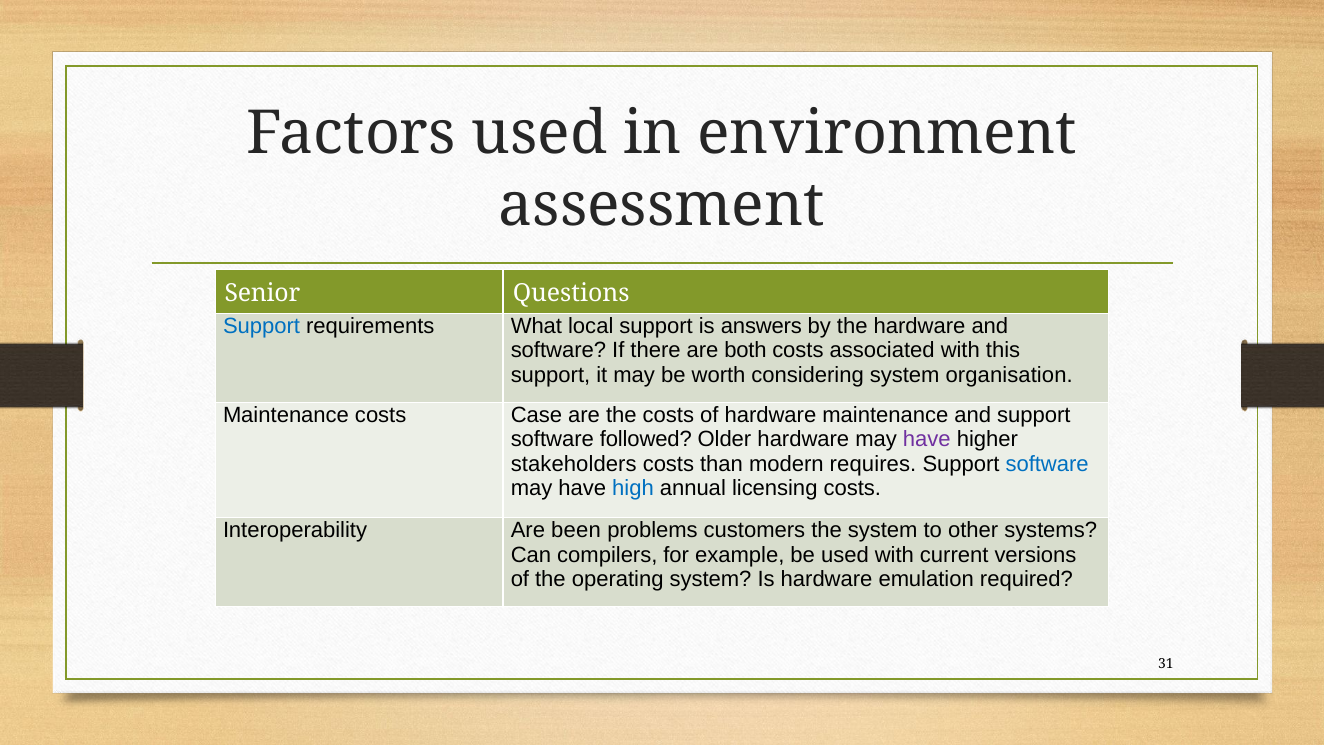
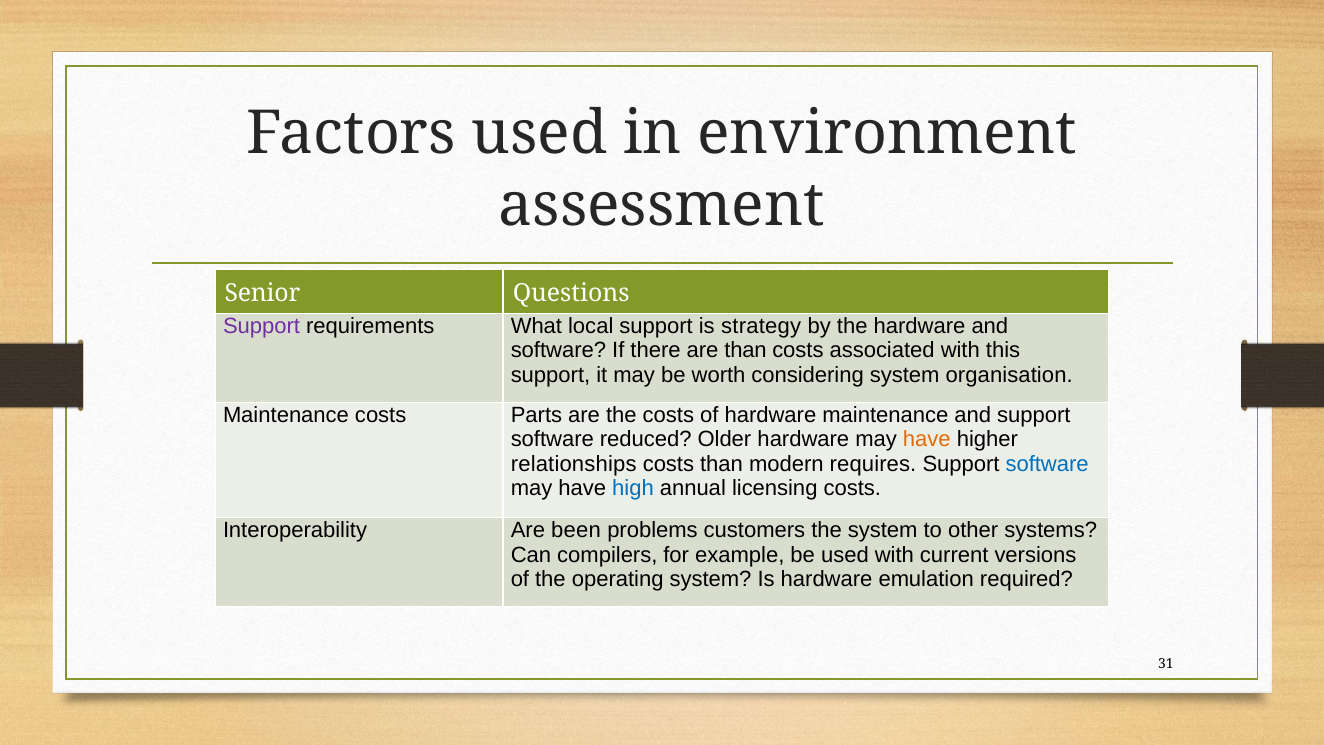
Support colour: blue -> purple (262, 326)
answers: answers -> strategy (761, 326)
are both: both -> than (745, 351)
Case: Case -> Parts (536, 415)
followed: followed -> reduced (646, 439)
have colour: purple -> orange (927, 439)
stakeholders: stakeholders -> relationships (574, 464)
